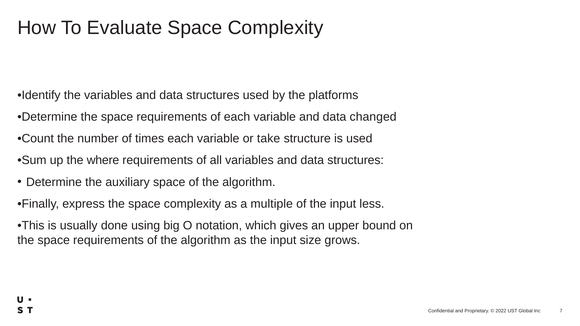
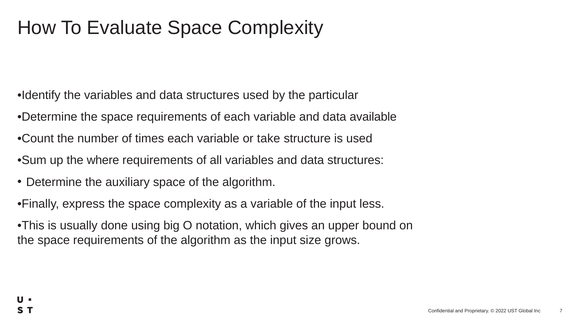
platforms: platforms -> particular (333, 95)
changed: changed -> available (373, 117)
a multiple: multiple -> variable (272, 204)
